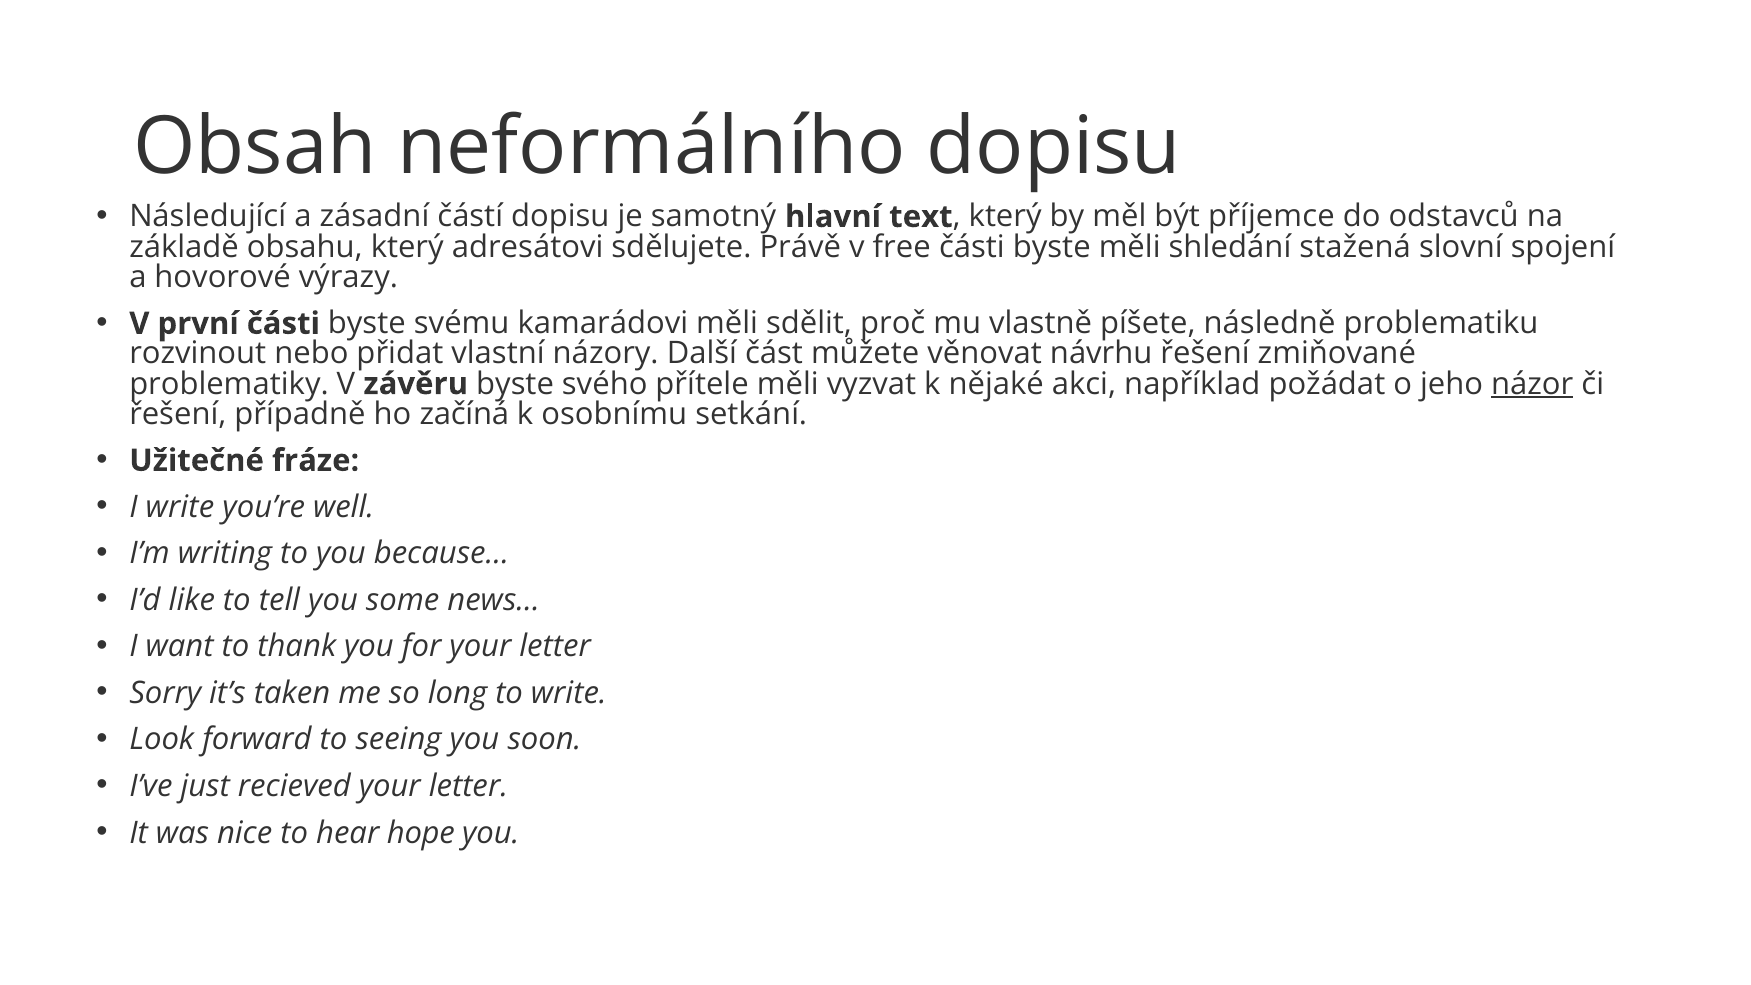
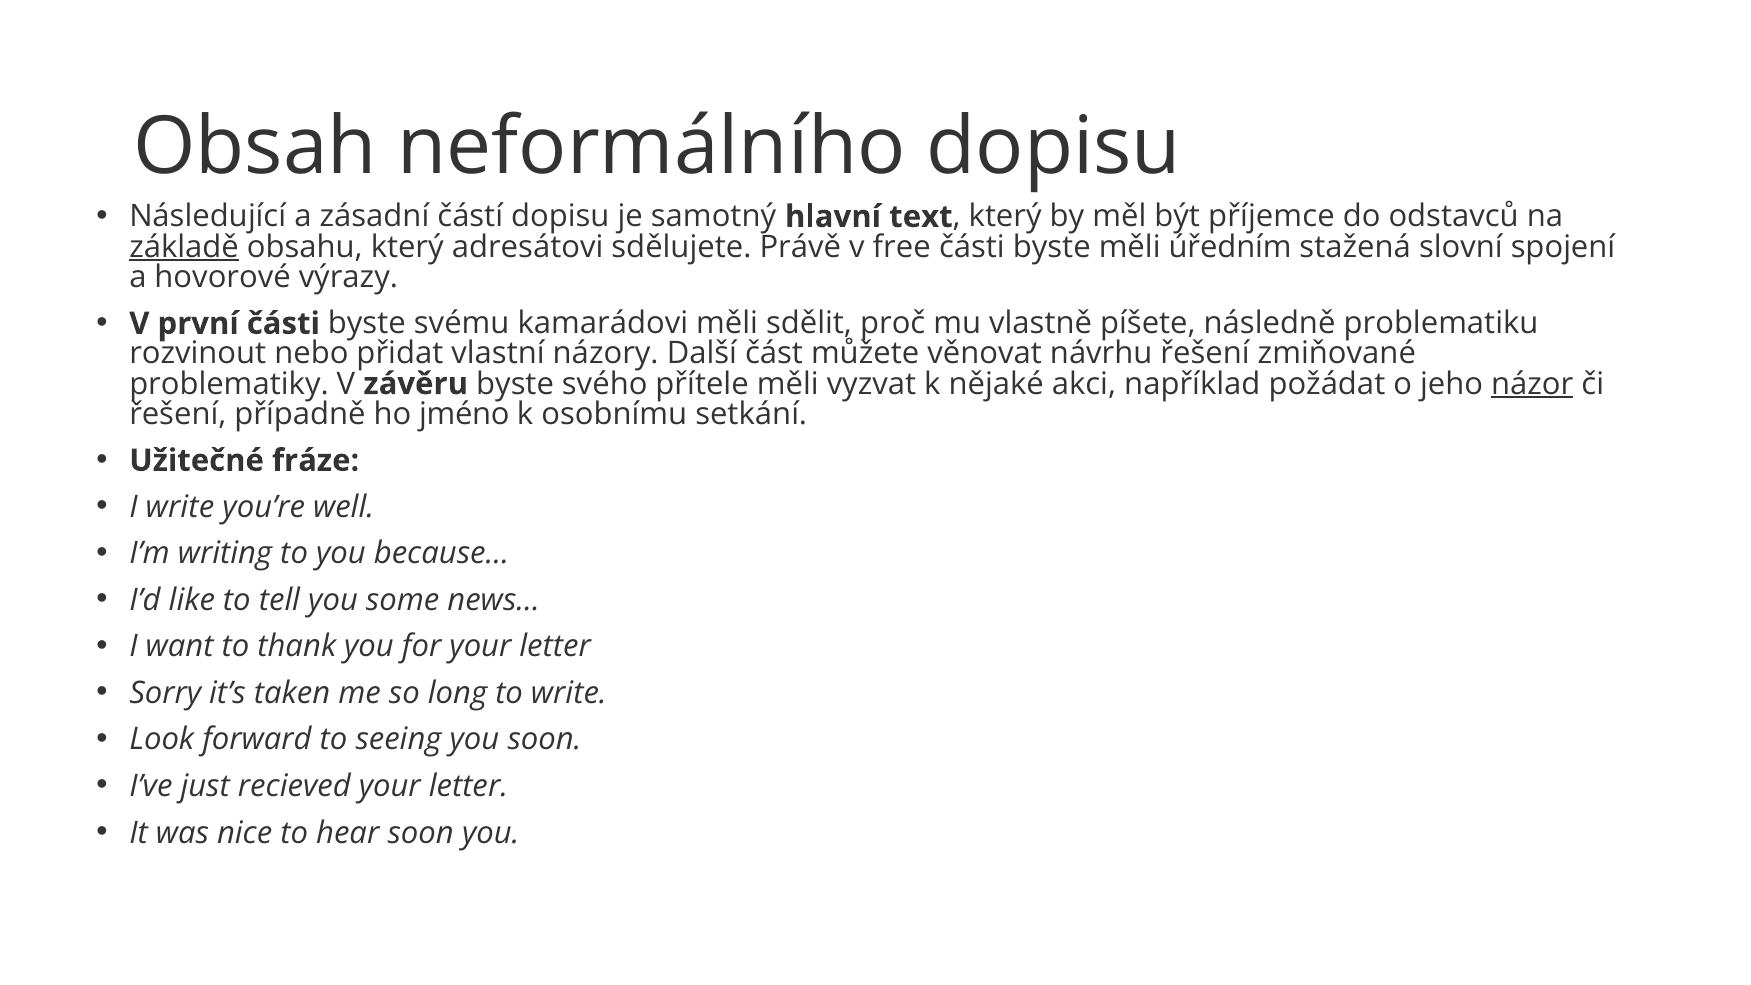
základě underline: none -> present (184, 247)
shledání: shledání -> úředním (1230, 247)
začíná: začíná -> jméno (464, 414)
hear hope: hope -> soon (421, 833)
